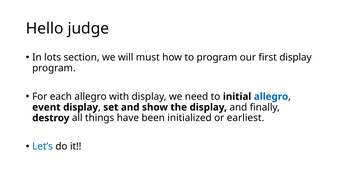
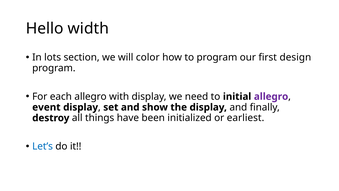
judge: judge -> width (88, 28)
must: must -> color (148, 57)
first display: display -> design (295, 57)
allegro colour: blue -> purple (271, 96)
